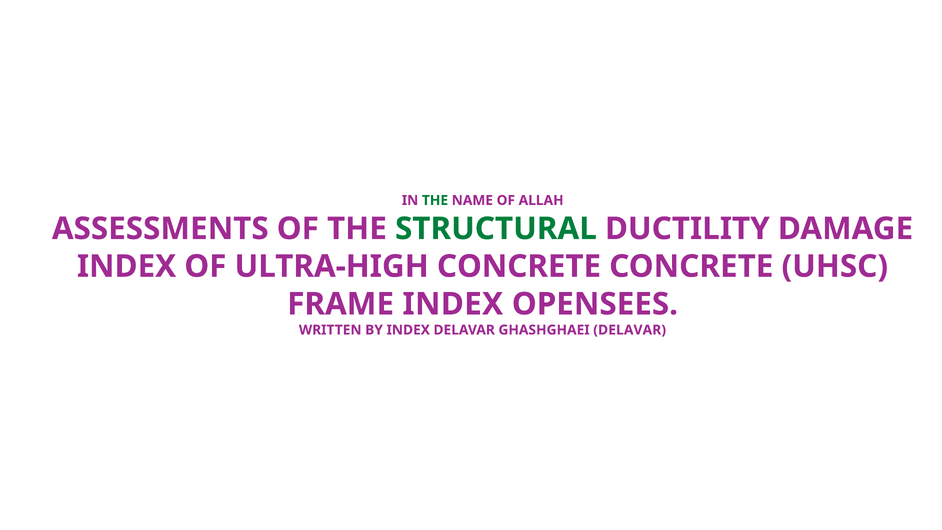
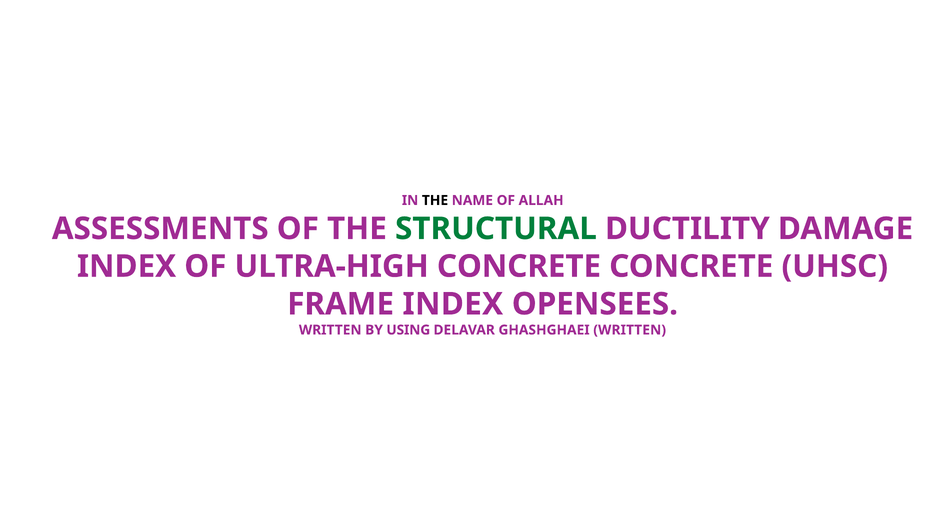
THE colour: green -> black (435, 200)
BY INDEX: INDEX -> USING (408, 330)
GHASHGHAEI DELAVAR: DELAVAR -> WRITTEN (630, 330)
